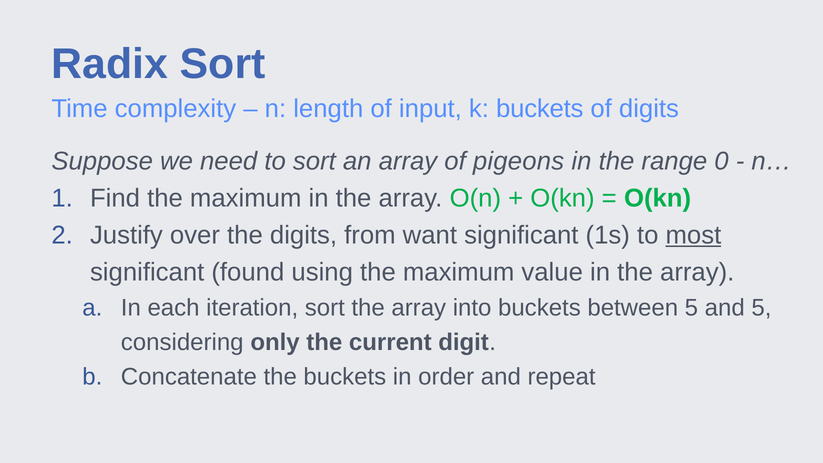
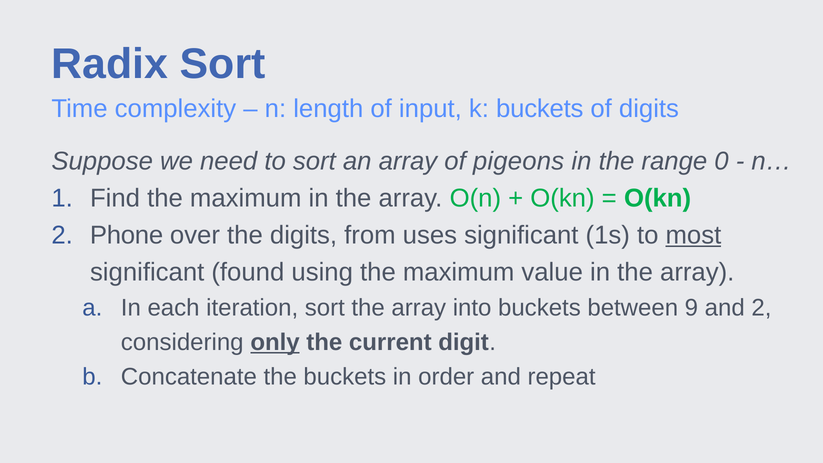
Justify: Justify -> Phone (127, 235)
want: want -> uses (430, 235)
between 5: 5 -> 9 (691, 308)
and 5: 5 -> 2 (761, 308)
only underline: none -> present (275, 342)
